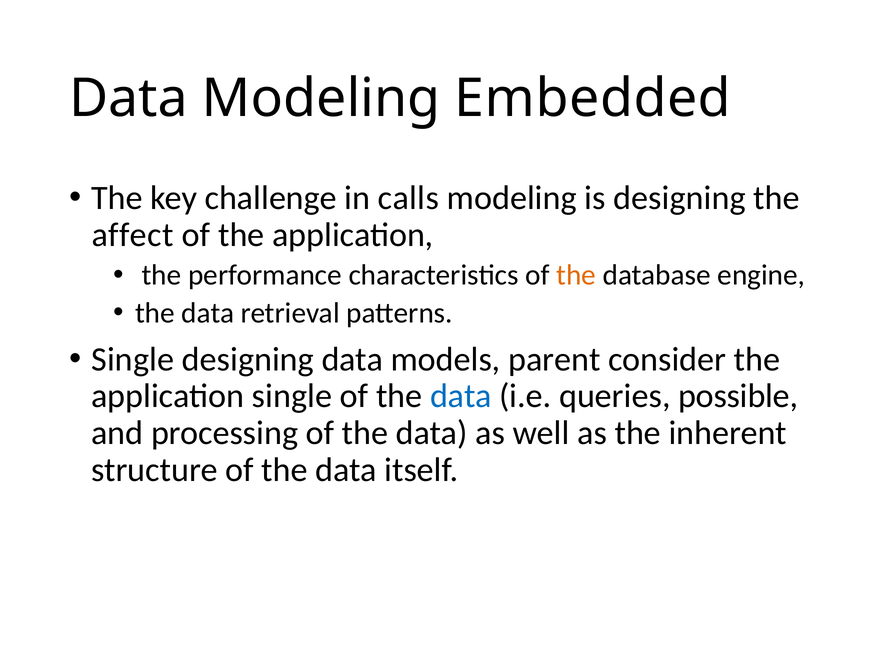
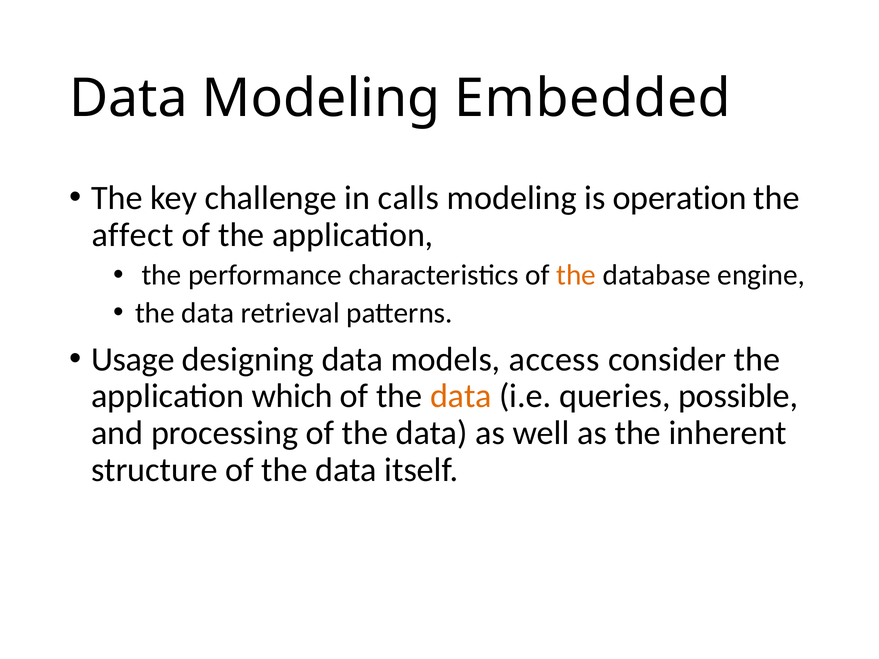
is designing: designing -> operation (680, 198)
Single: Single -> Usage (133, 359)
parent: parent -> access (554, 359)
application single: single -> which (292, 396)
data colour: blue -> orange (461, 396)
